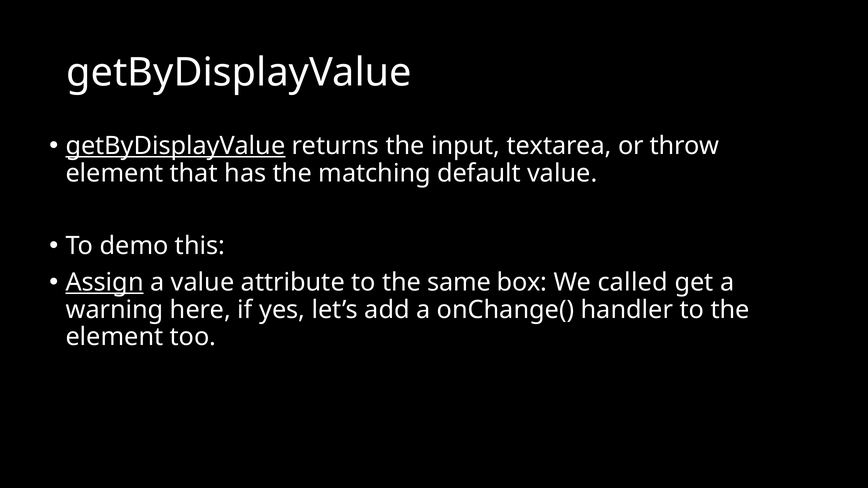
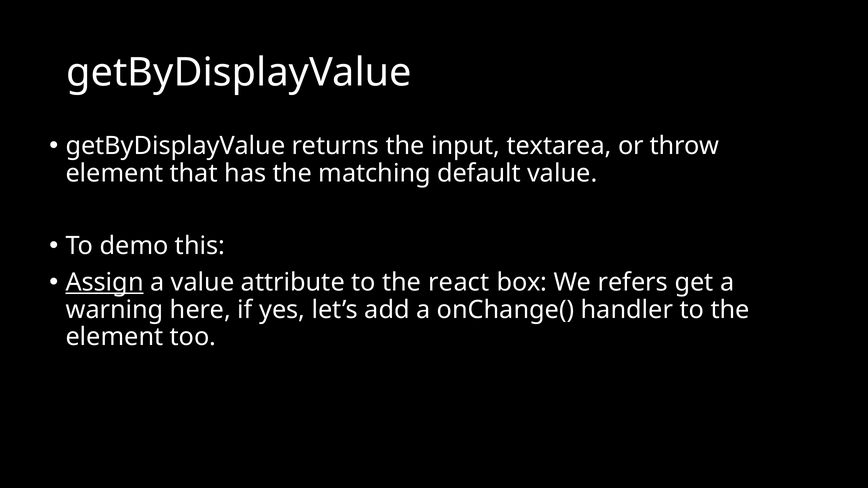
getByDisplayValue underline: present -> none (175, 146)
same: same -> react (459, 283)
called: called -> refers (633, 283)
